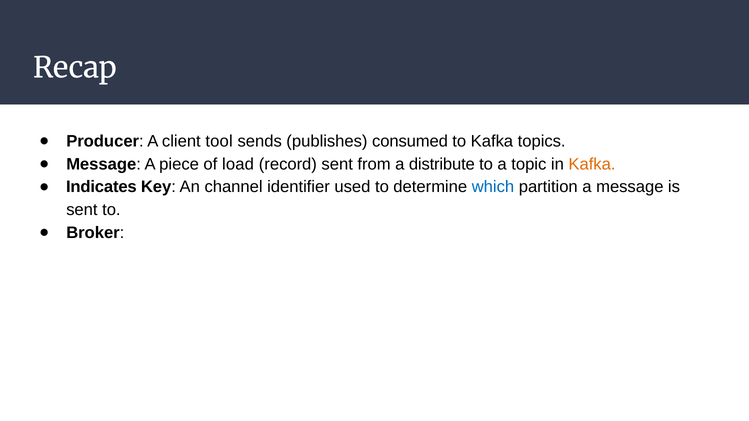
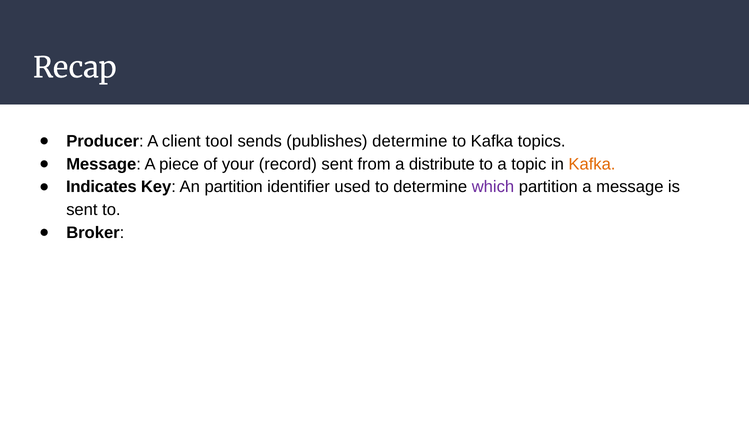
publishes consumed: consumed -> determine (410, 141)
load: load -> your (238, 164)
An channel: channel -> partition (234, 187)
which colour: blue -> purple (493, 187)
